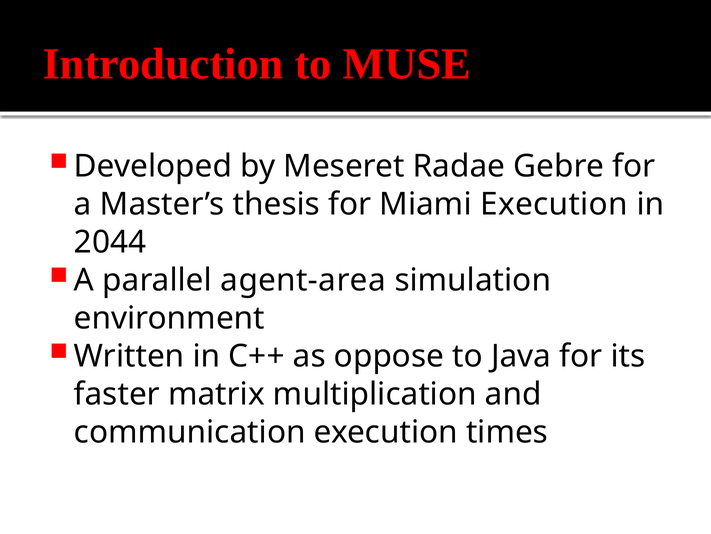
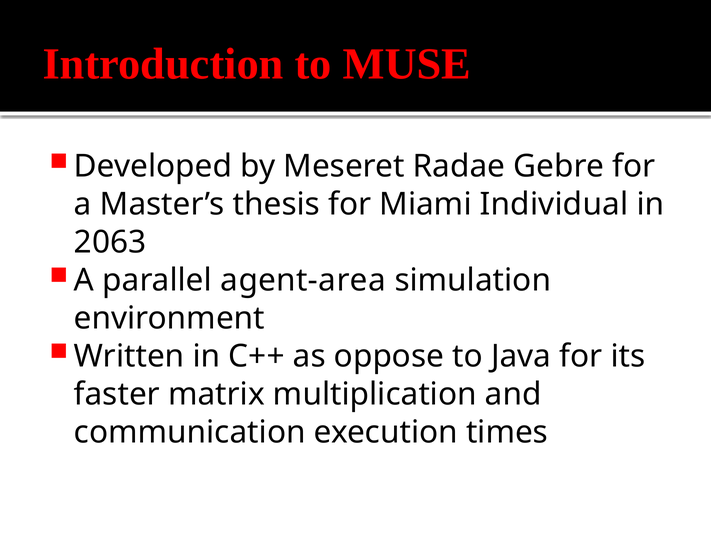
Miami Execution: Execution -> Individual (554, 204)
2044: 2044 -> 2063 (110, 242)
